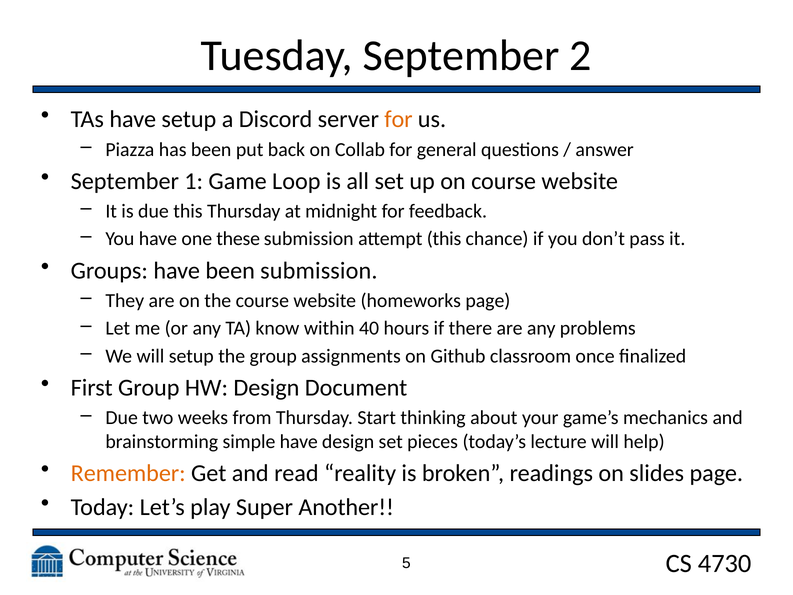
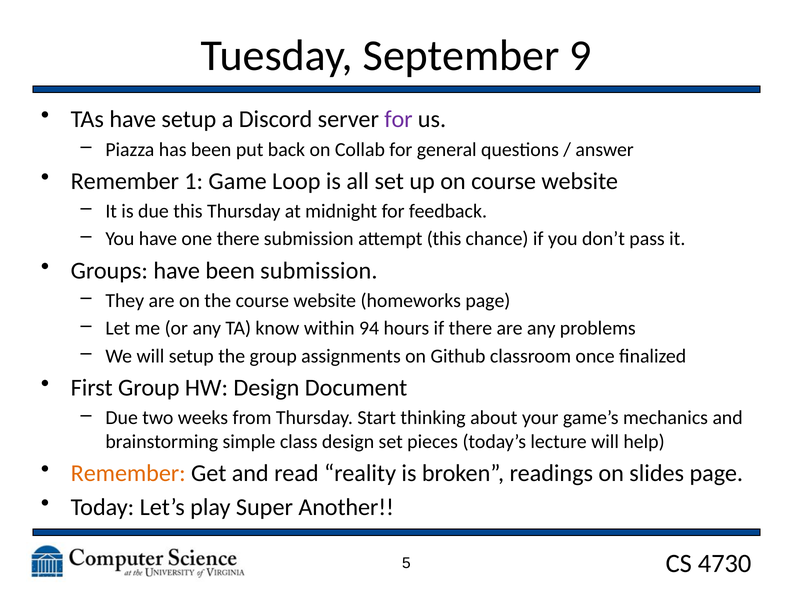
2: 2 -> 9 (581, 56)
for colour: orange -> purple (398, 119)
September: September -> Remember (125, 181)
one these: these -> there (238, 239)
40: 40 -> 94 (369, 328)
simple have: have -> class (299, 441)
